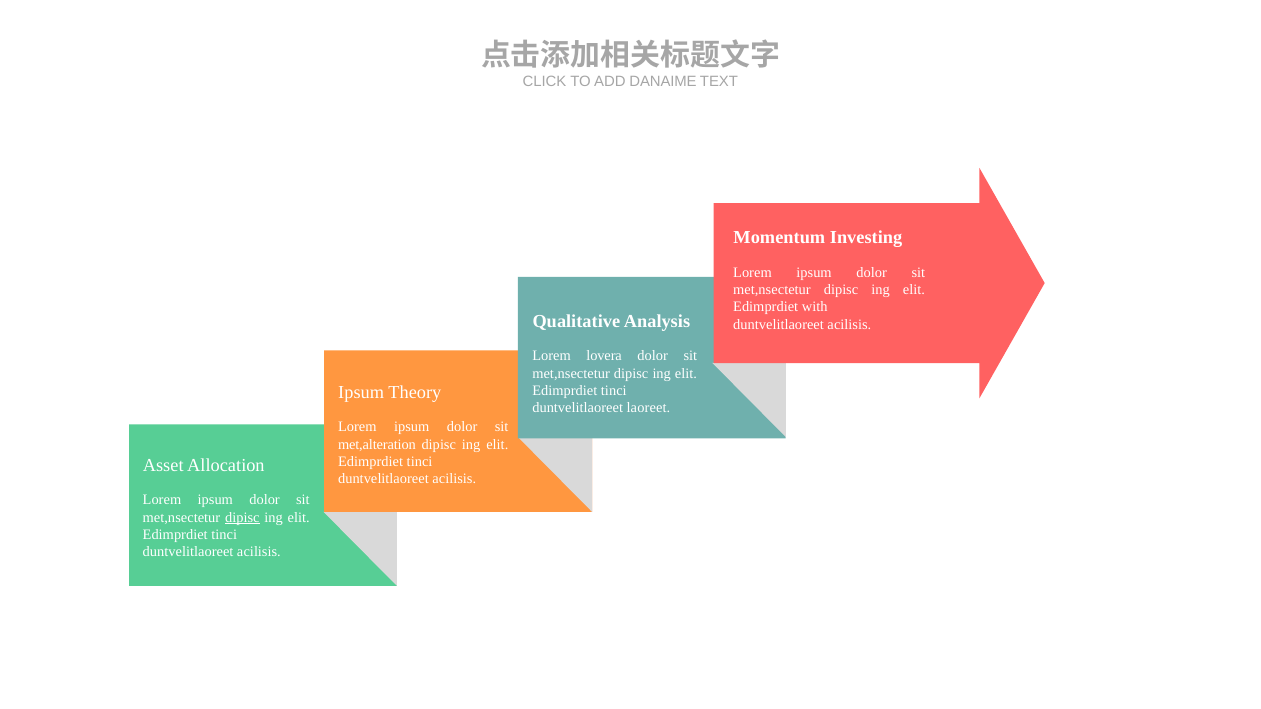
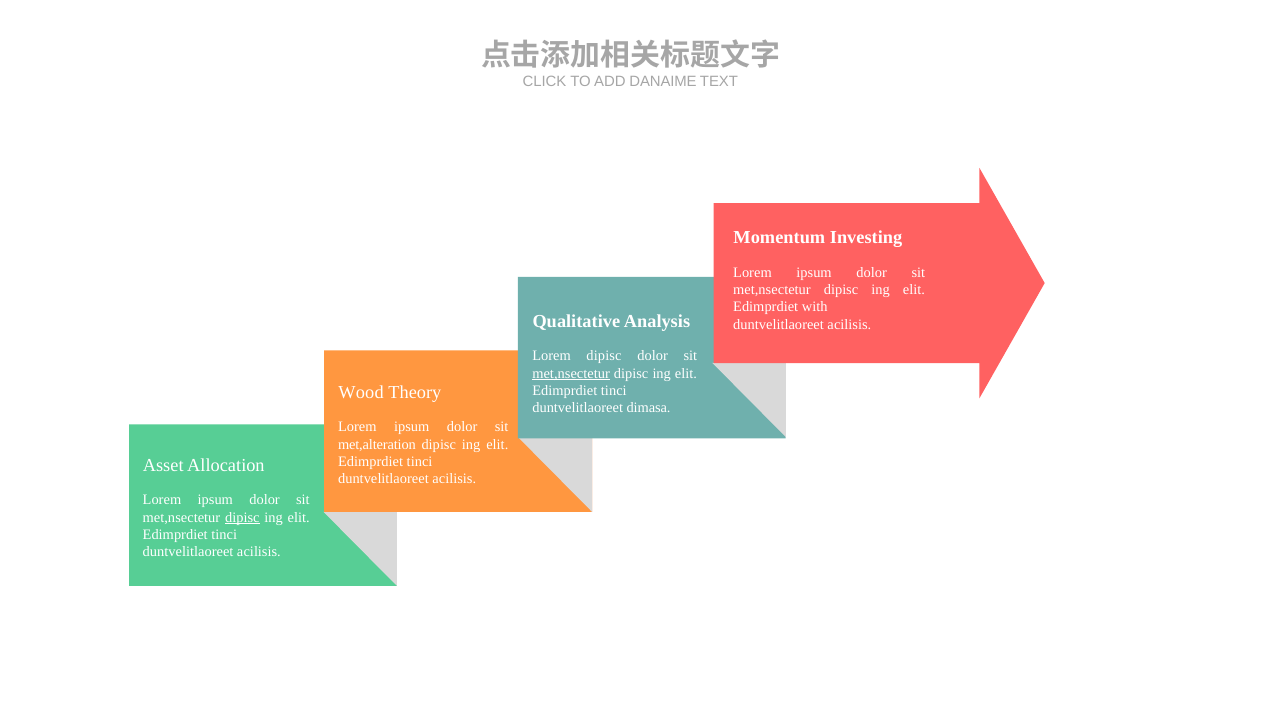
Lorem lovera: lovera -> dipisc (604, 356)
met,nsectetur underline: none -> present (571, 374)
Ipsum: Ipsum -> Wood (361, 393)
laoreet: laoreet -> dimasa (649, 408)
